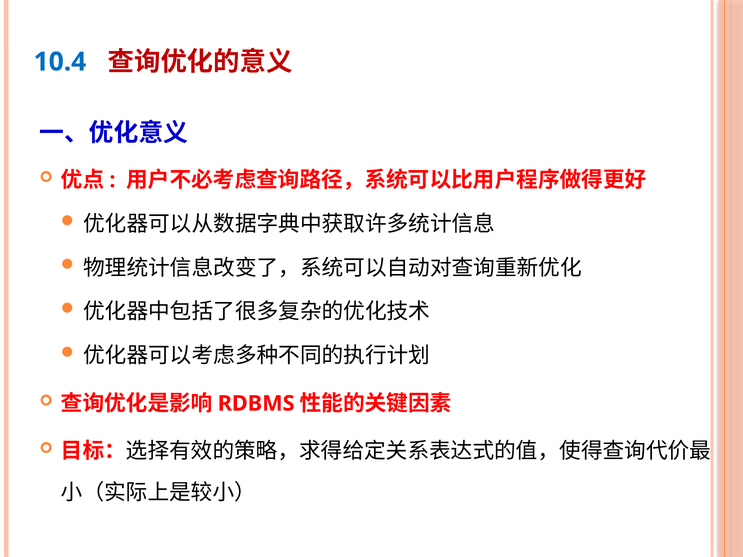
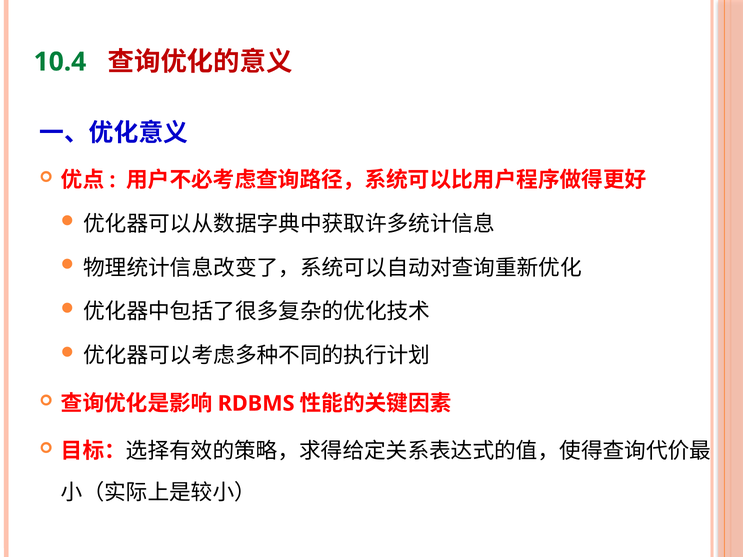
10.4 colour: blue -> green (60, 62)
